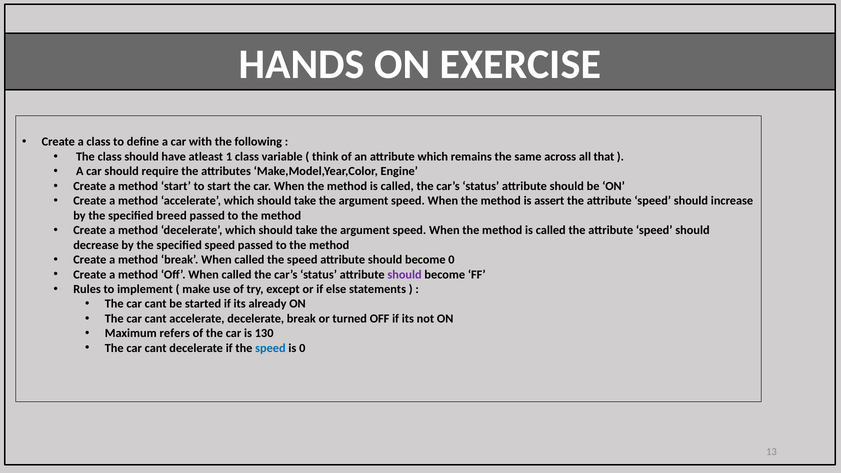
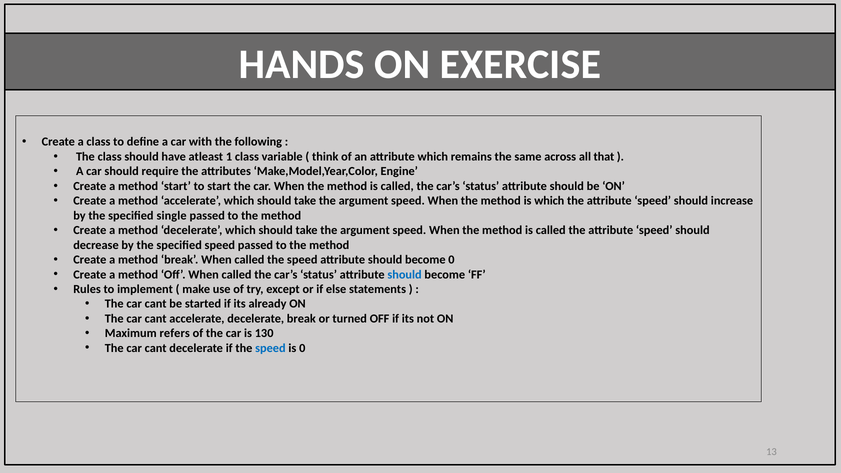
is assert: assert -> which (549, 201)
breed: breed -> single (172, 216)
should colour: purple -> blue (405, 274)
